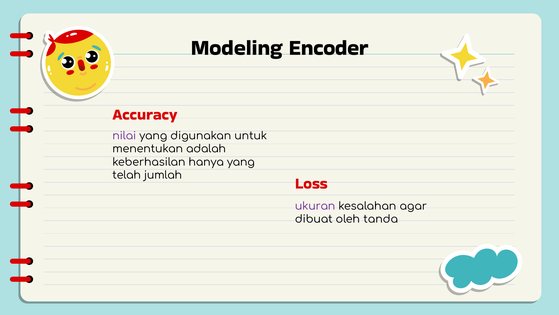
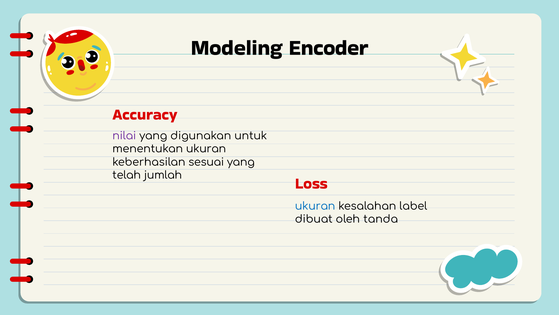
menentukan adalah: adalah -> ukuran (206, 149)
hanya: hanya -> sesuai (206, 162)
ukuran colour: purple -> blue (315, 206)
agar: agar -> label (413, 206)
